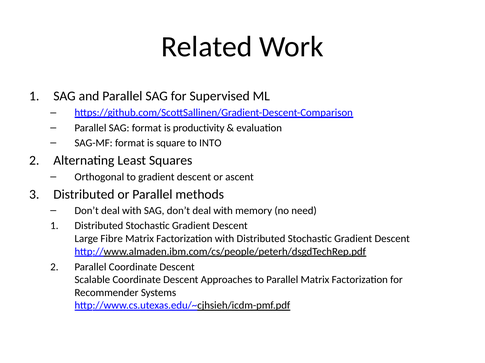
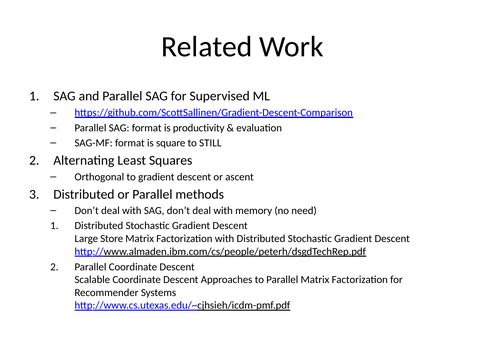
INTO: INTO -> STILL (210, 143)
Fibre: Fibre -> Store (112, 239)
